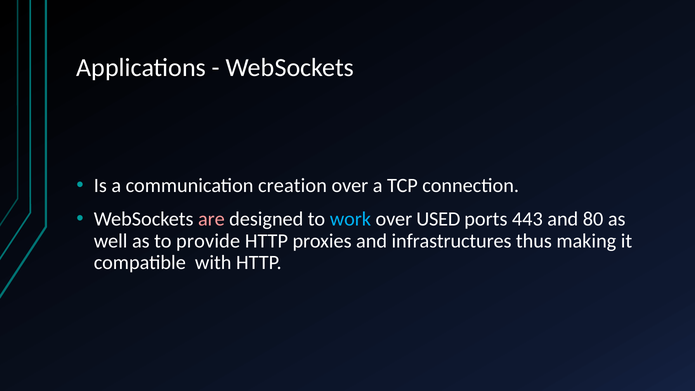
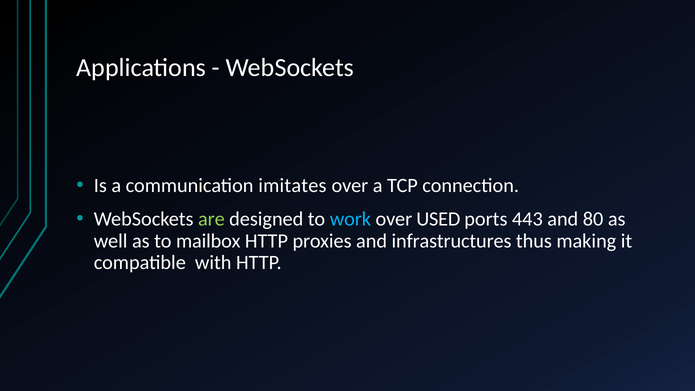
creation: creation -> imitates (292, 185)
are colour: pink -> light green (211, 219)
provide: provide -> mailbox (208, 241)
